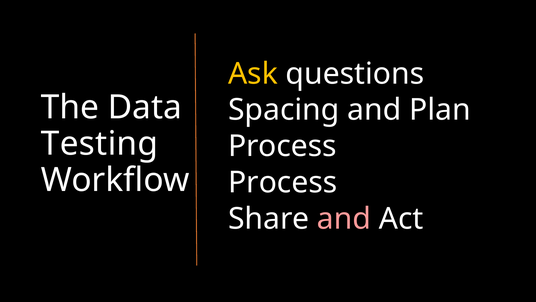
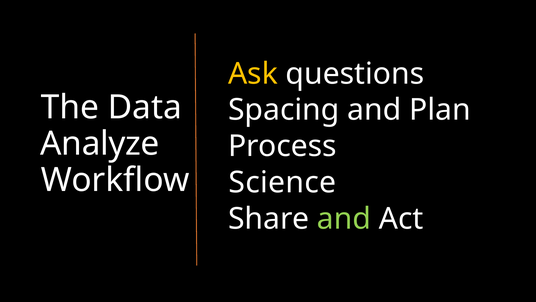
Testing: Testing -> Analyze (100, 144)
Process: Process -> Science (282, 182)
and colour: pink -> light green (344, 218)
